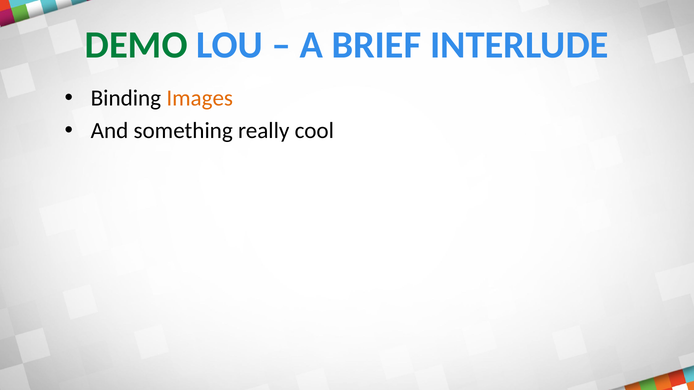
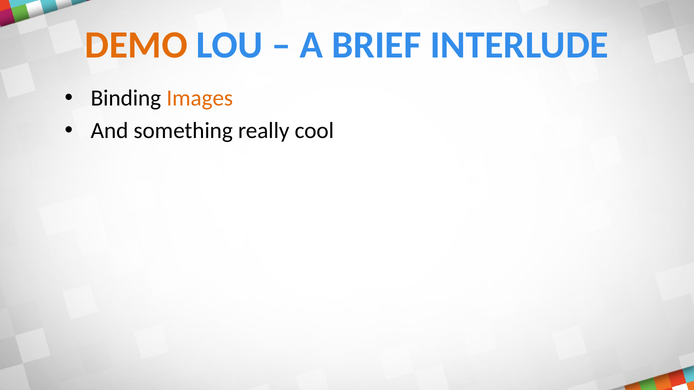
DEMO colour: green -> orange (136, 45)
